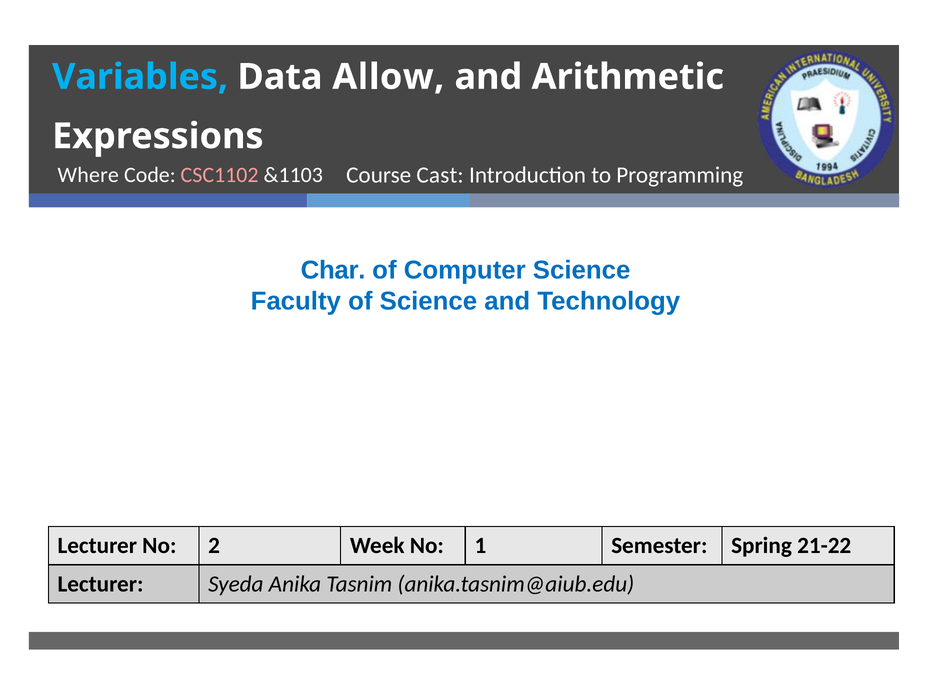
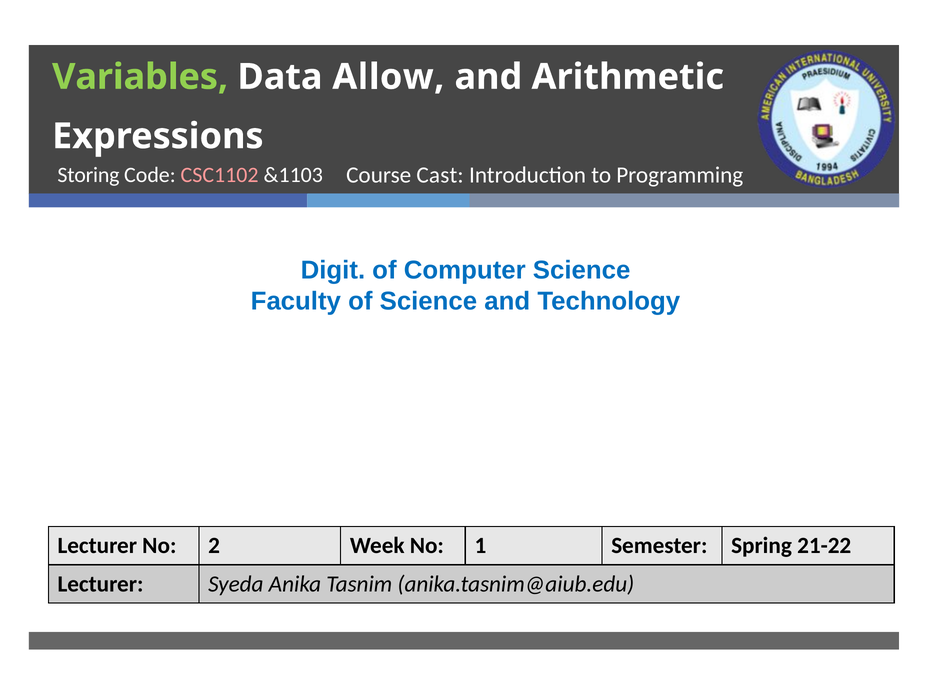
Variables colour: light blue -> light green (140, 77)
Where: Where -> Storing (88, 175)
Char: Char -> Digit (333, 270)
